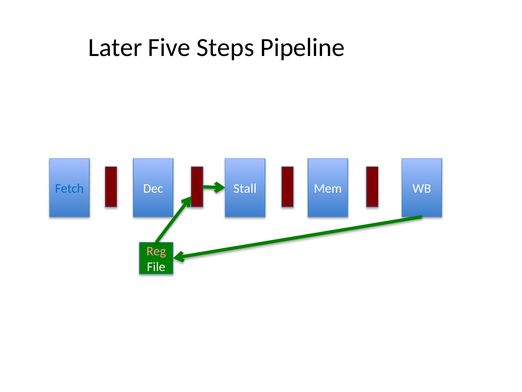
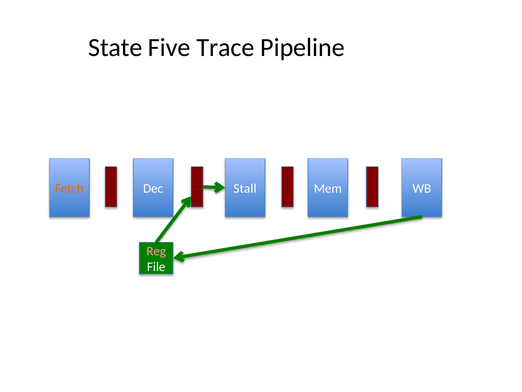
Later: Later -> State (115, 47)
Steps: Steps -> Trace (225, 47)
Fetch colour: blue -> orange (69, 188)
